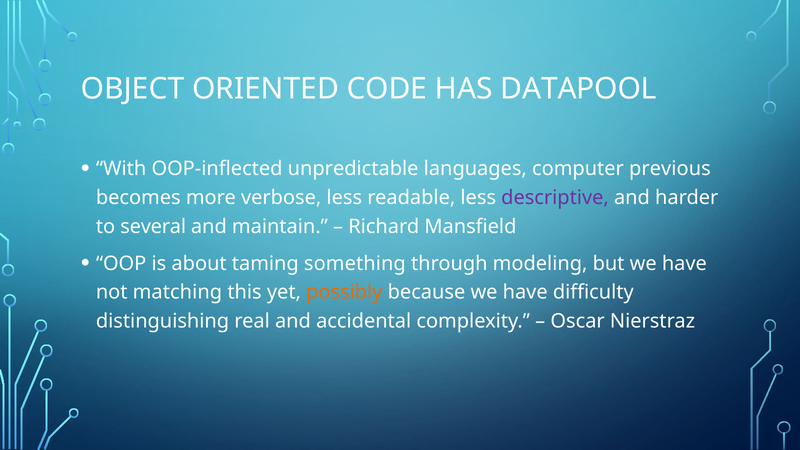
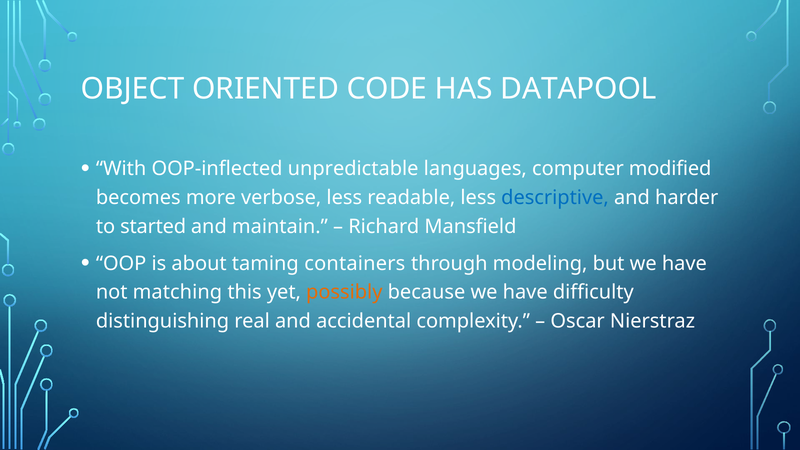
previous: previous -> modified (670, 169)
descriptive colour: purple -> blue (555, 198)
several: several -> started (153, 226)
something: something -> containers (355, 264)
